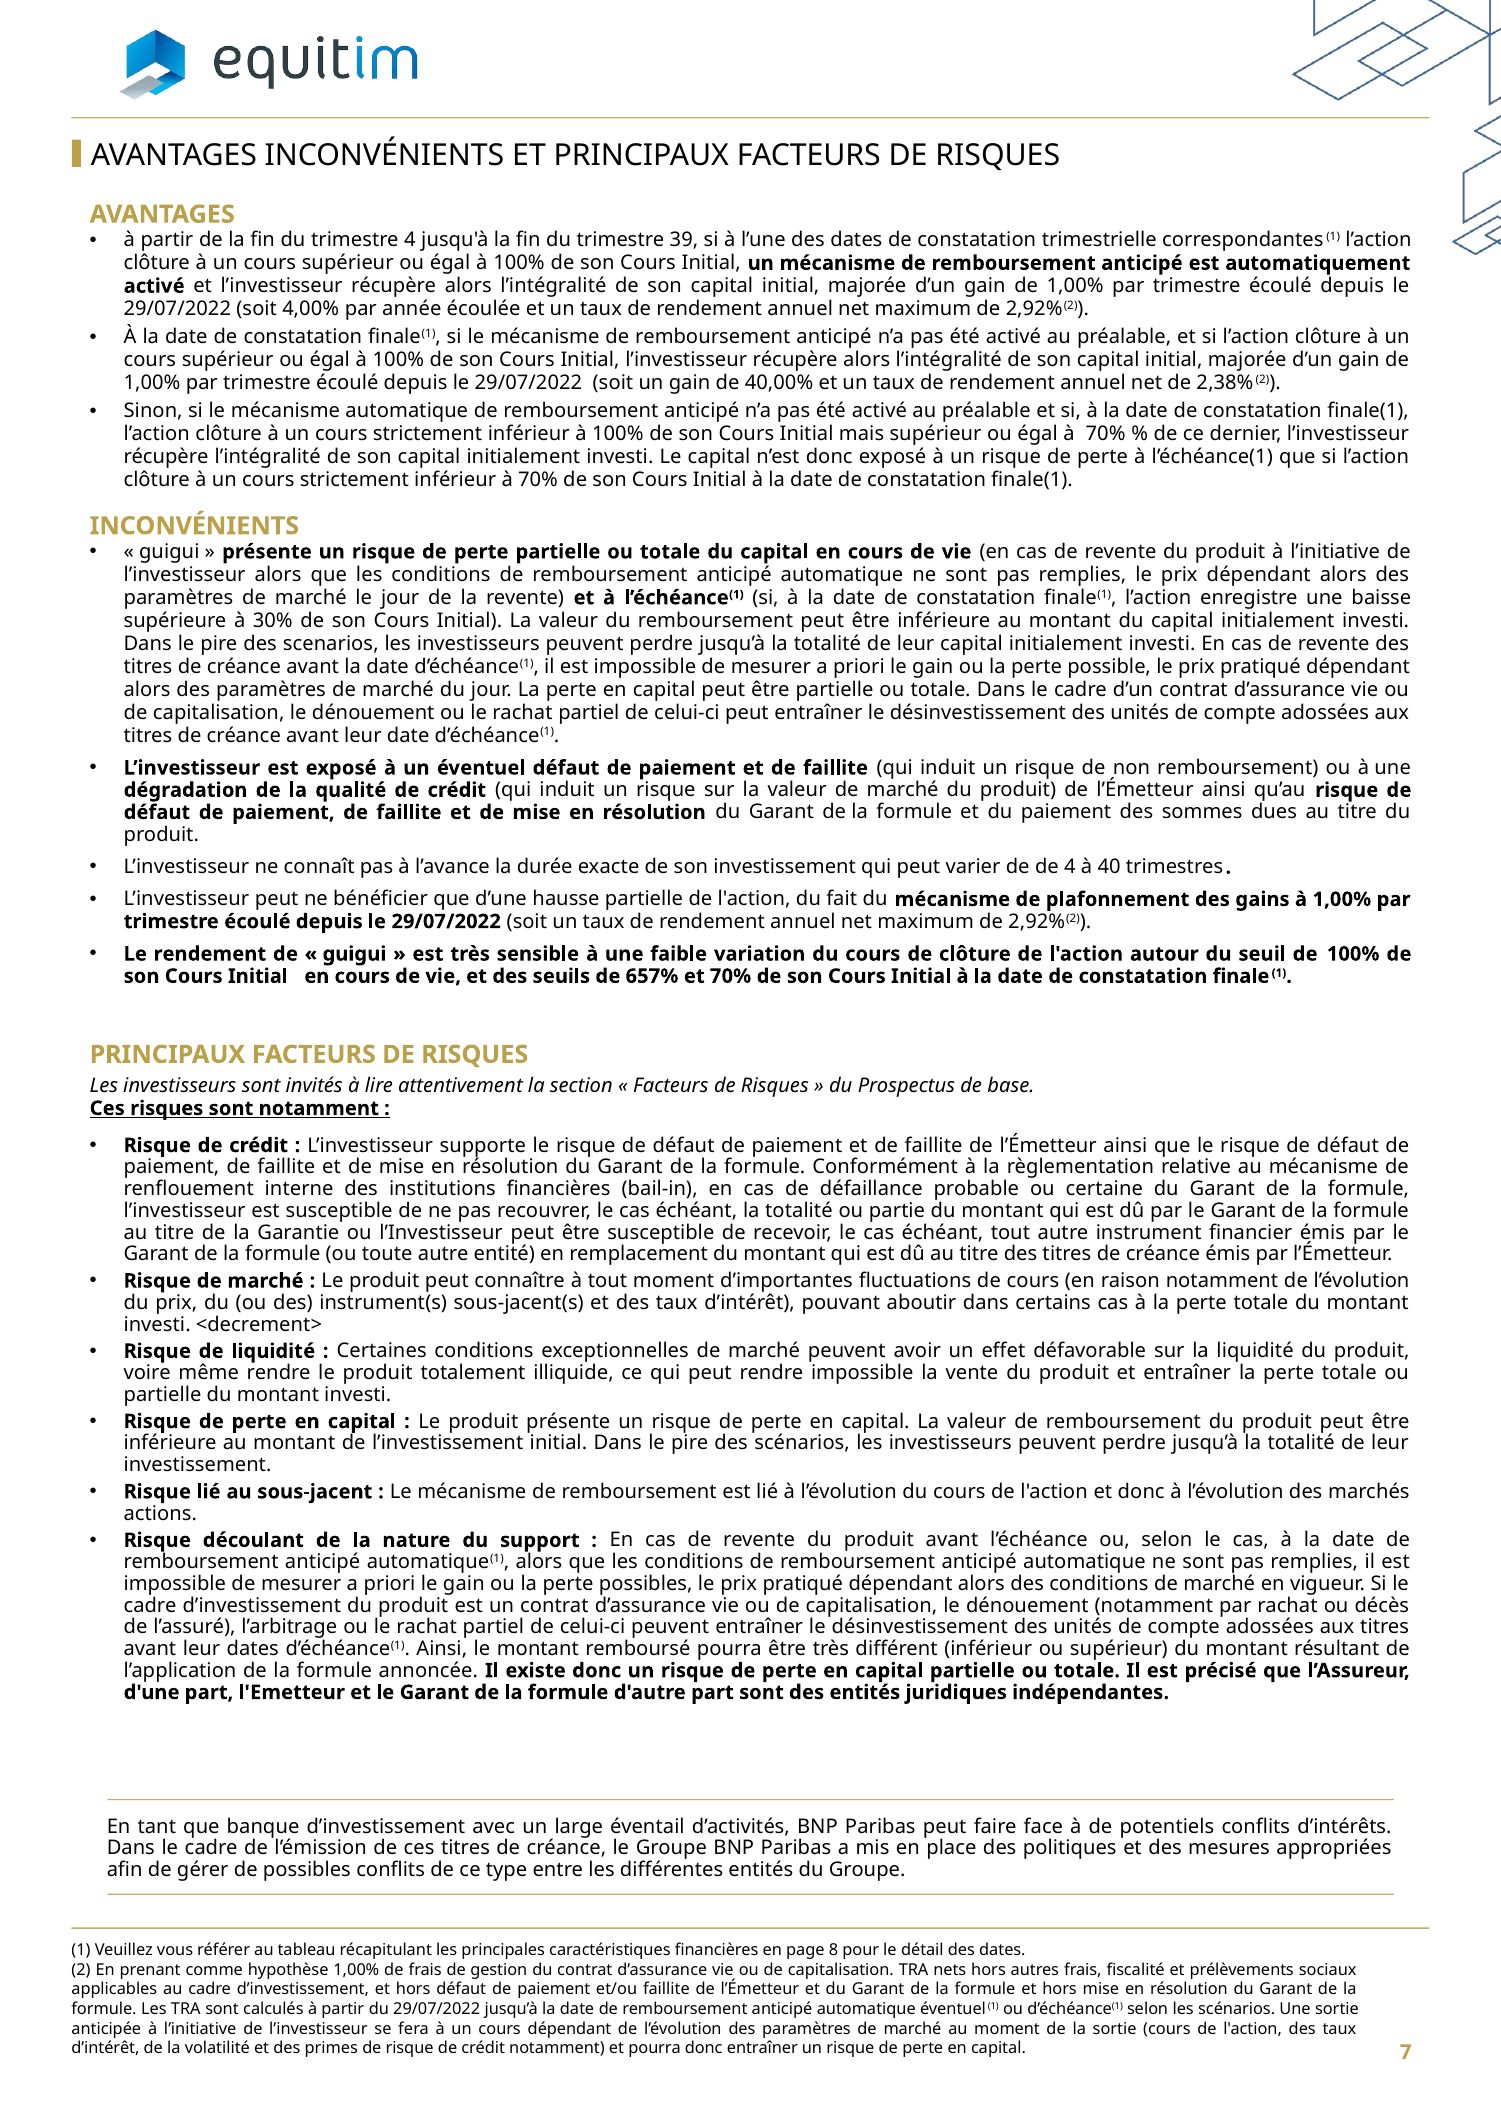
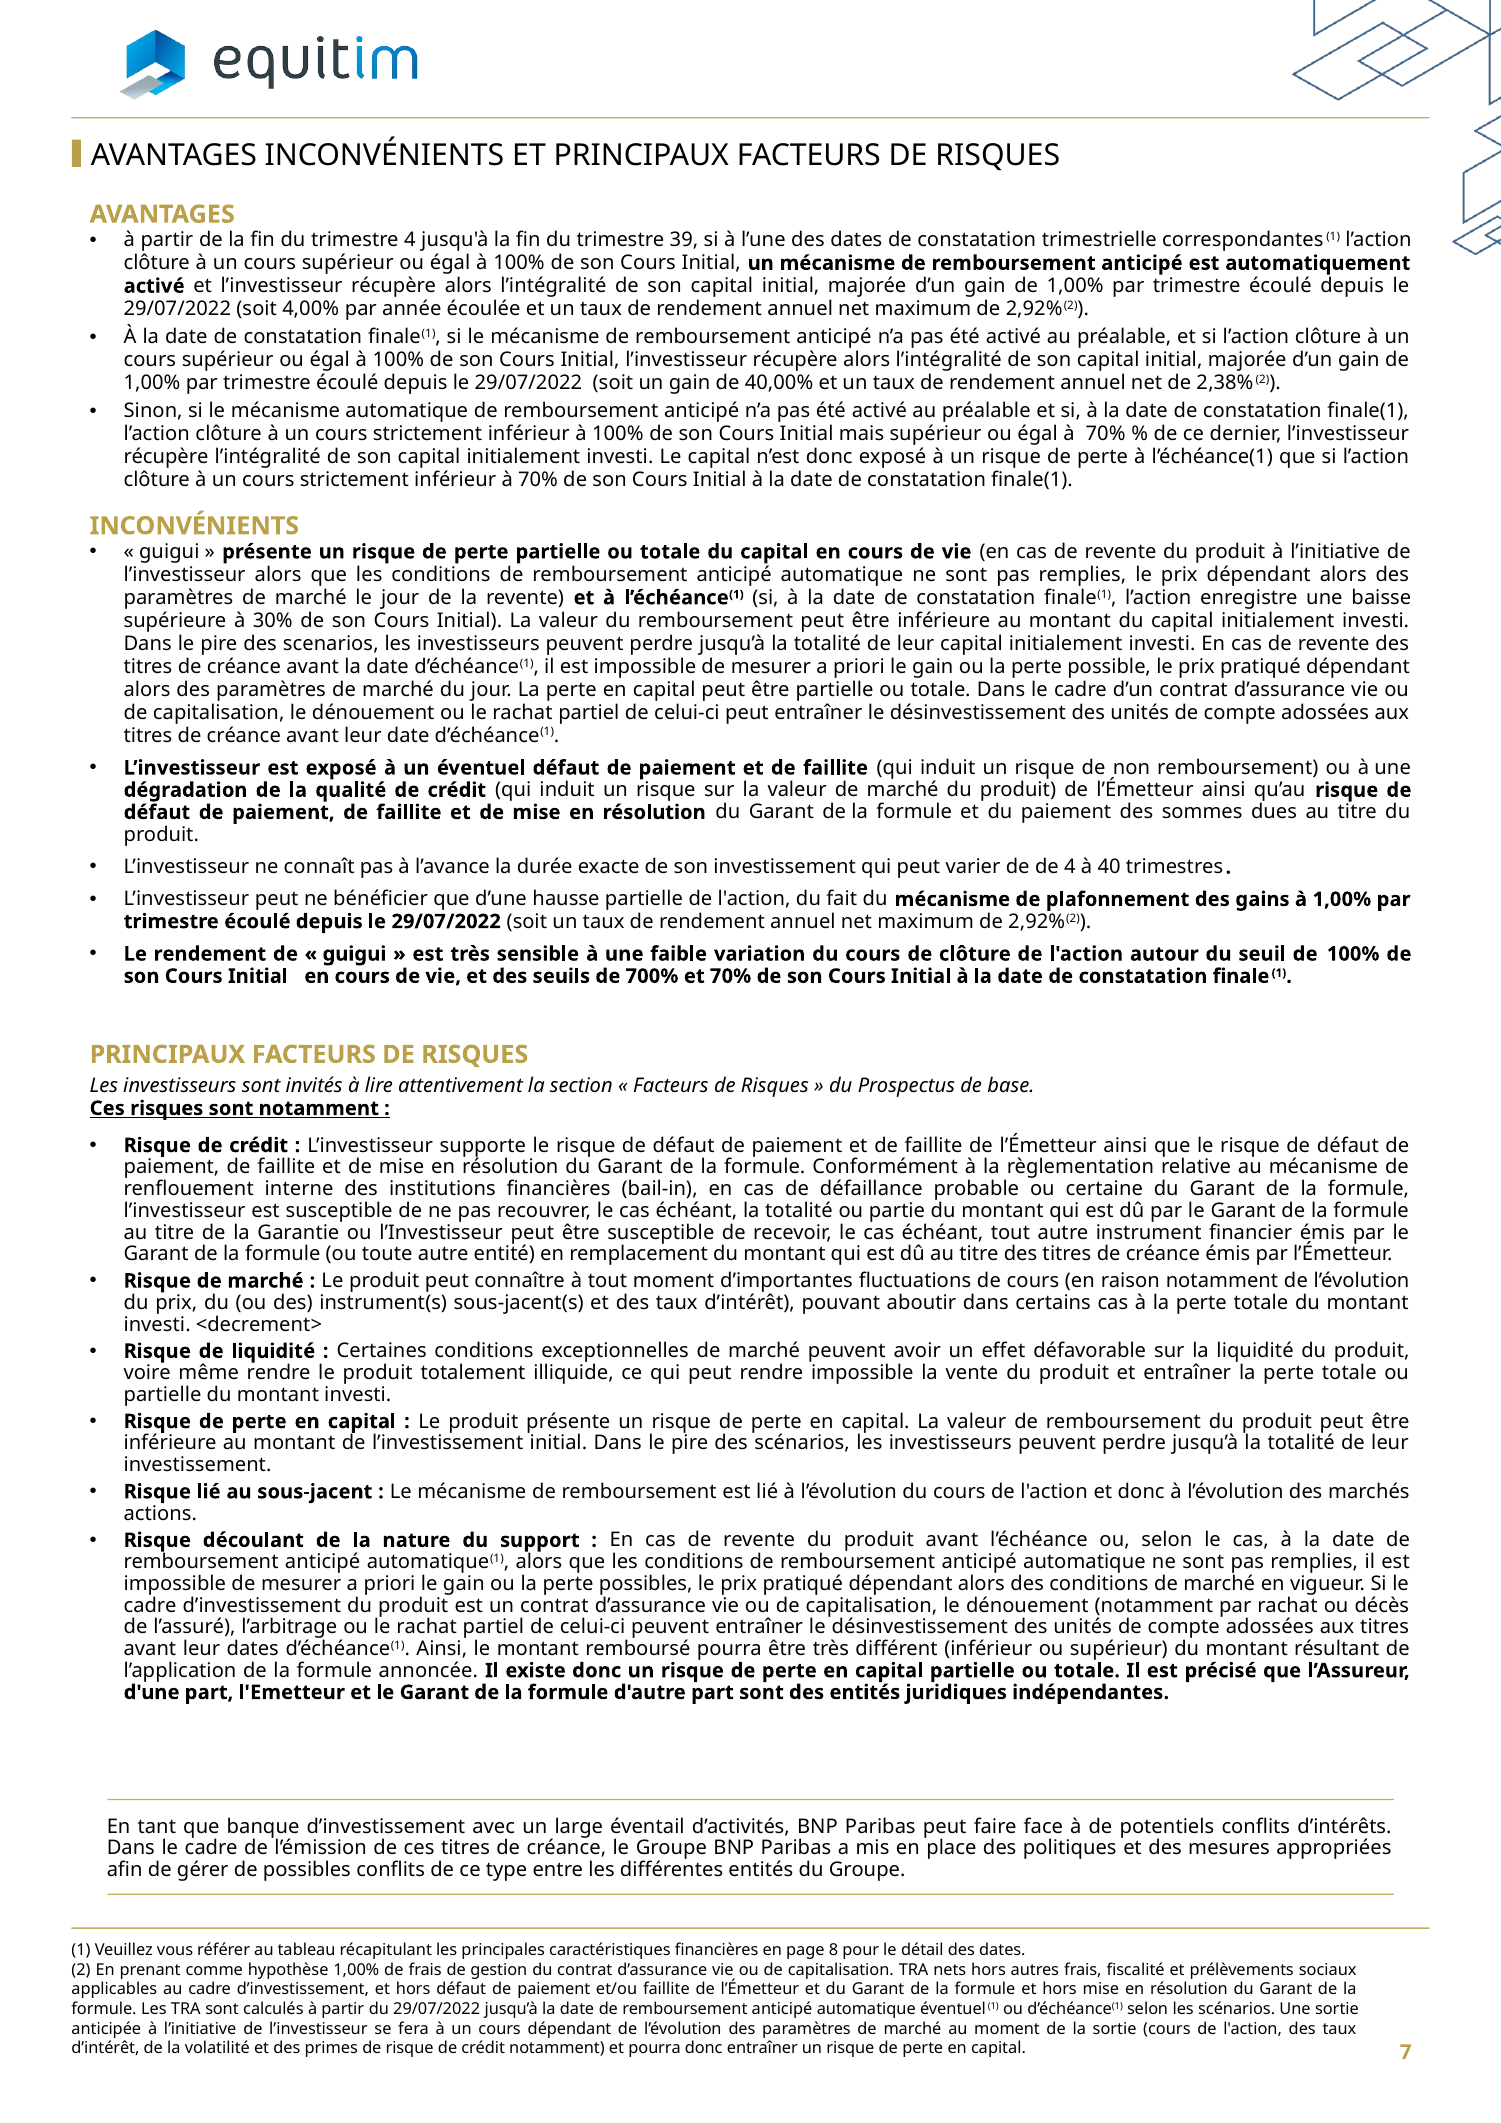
657%: 657% -> 700% (652, 976)
